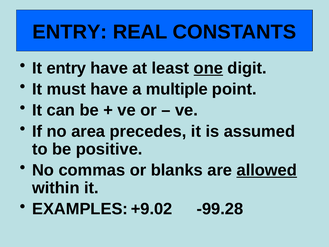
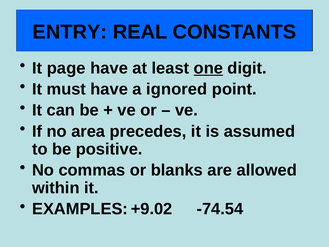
It entry: entry -> page (66, 68)
multiple: multiple -> ignored (177, 89)
allowed underline: present -> none (267, 170)
-99.28: -99.28 -> -74.54 (220, 209)
